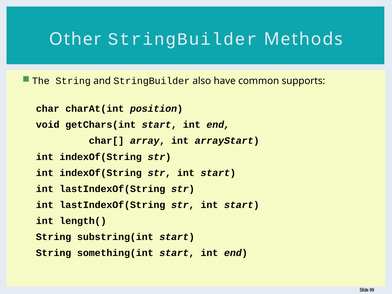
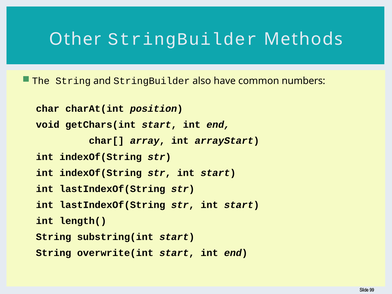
supports: supports -> numbers (303, 81)
something(int: something(int -> overwrite(int (115, 253)
